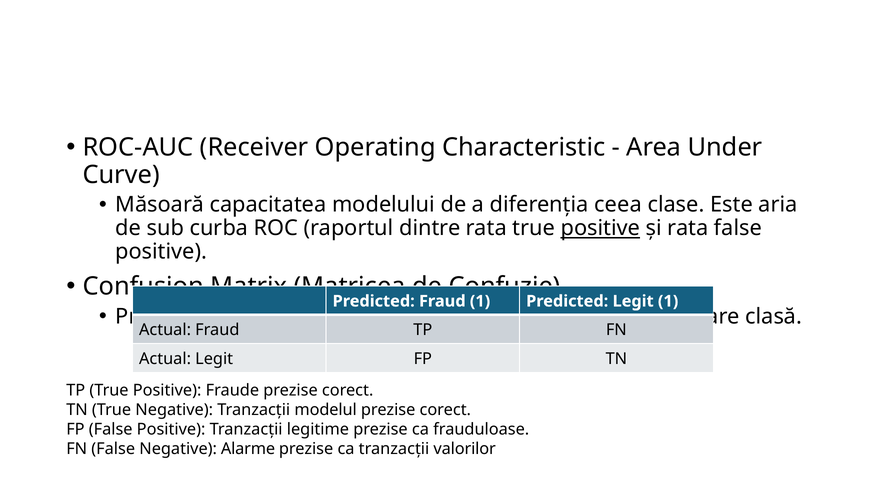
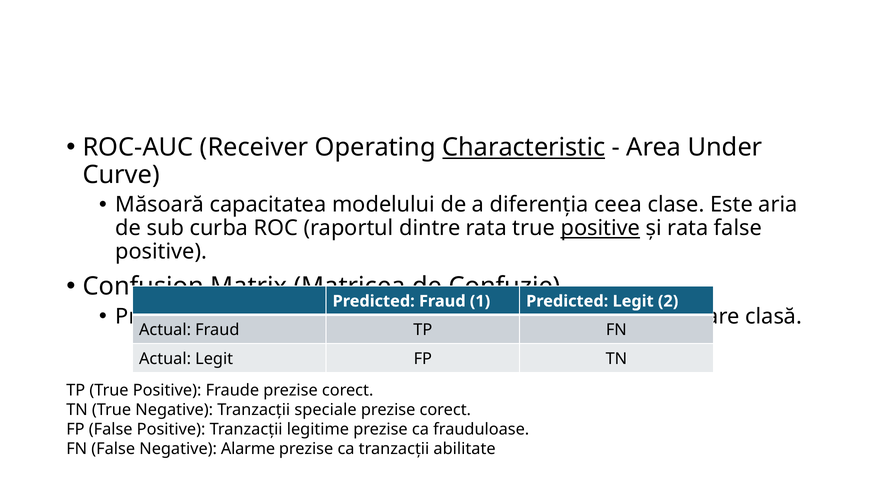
Characteristic underline: none -> present (524, 147)
Legit 1: 1 -> 2 (668, 301)
modelul: modelul -> speciale (326, 410)
valorilor: valorilor -> abilitate (465, 449)
